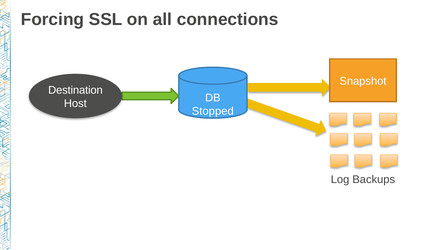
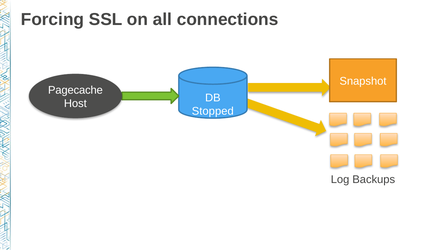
Destination: Destination -> Pagecache (75, 90)
